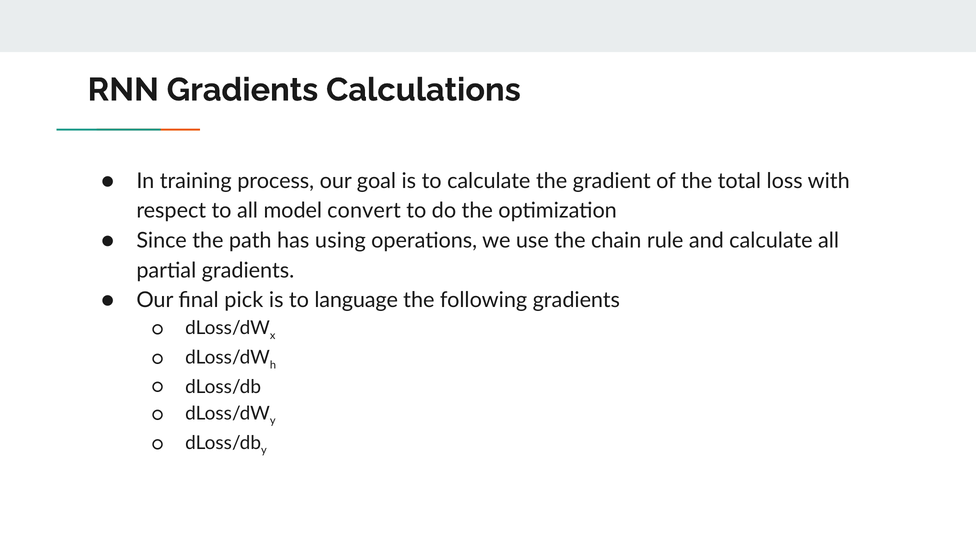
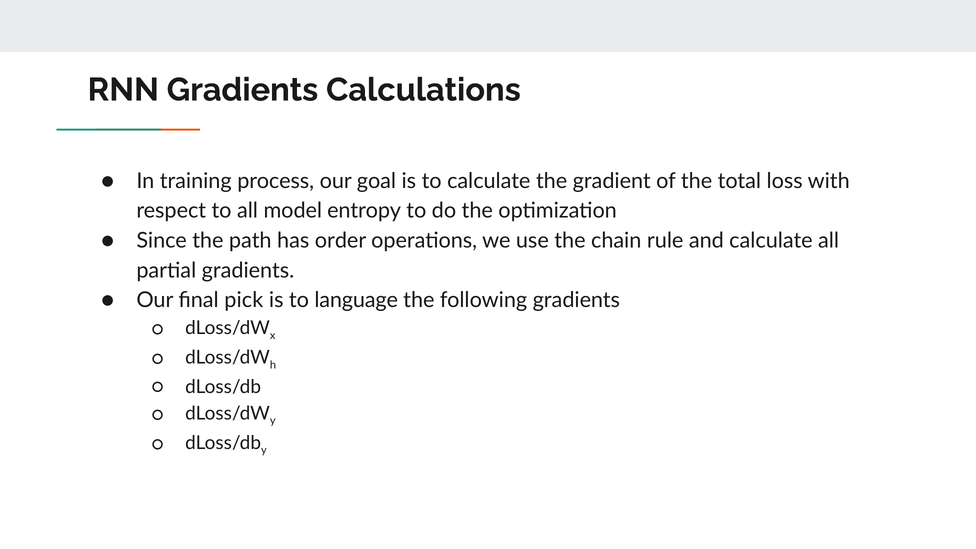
convert: convert -> entropy (364, 211)
using: using -> order (341, 241)
